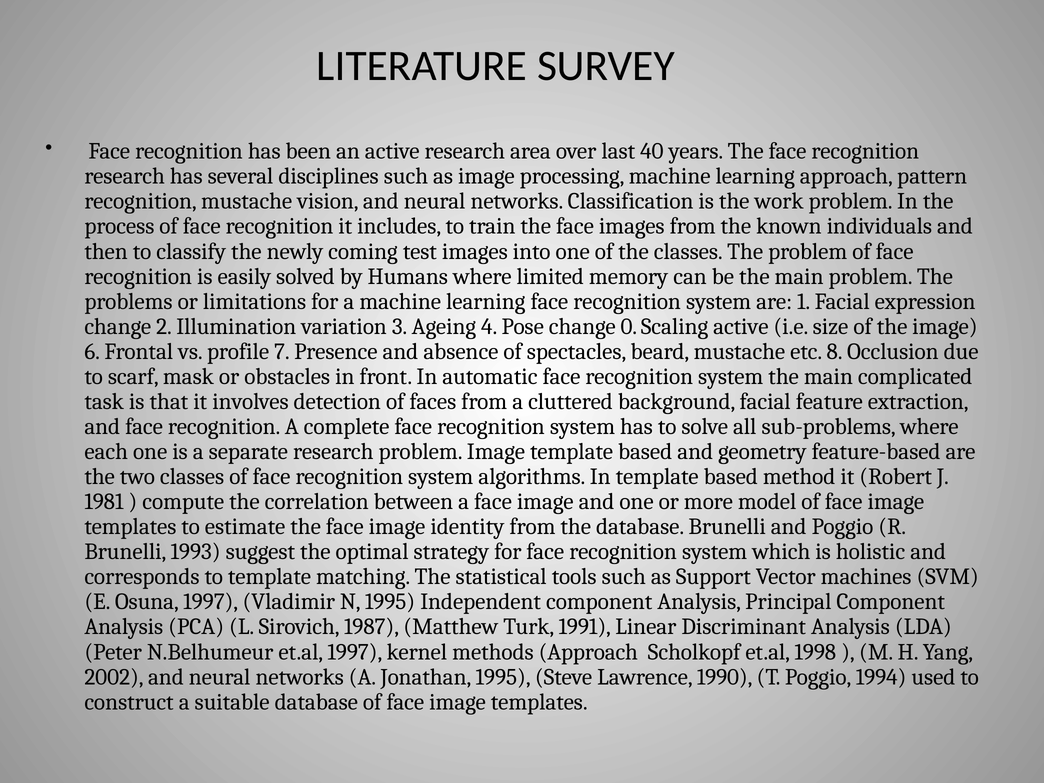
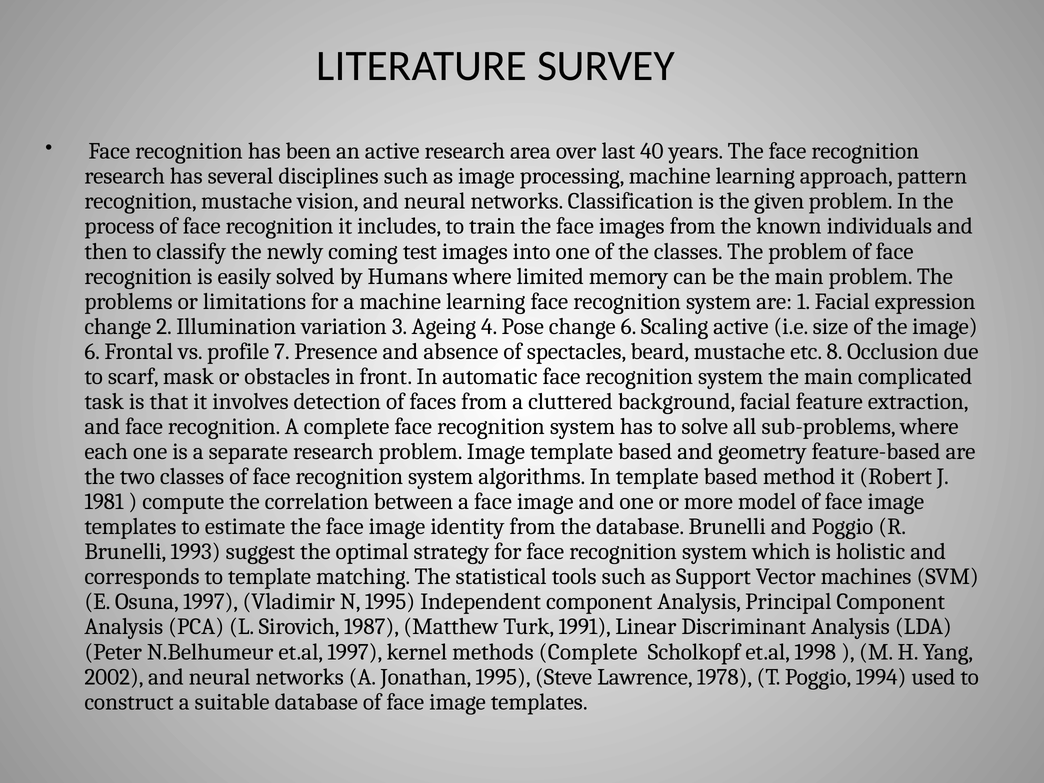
work: work -> given (779, 201)
change 0: 0 -> 6 (629, 326)
methods Approach: Approach -> Complete (588, 652)
1990: 1990 -> 1978 (725, 677)
